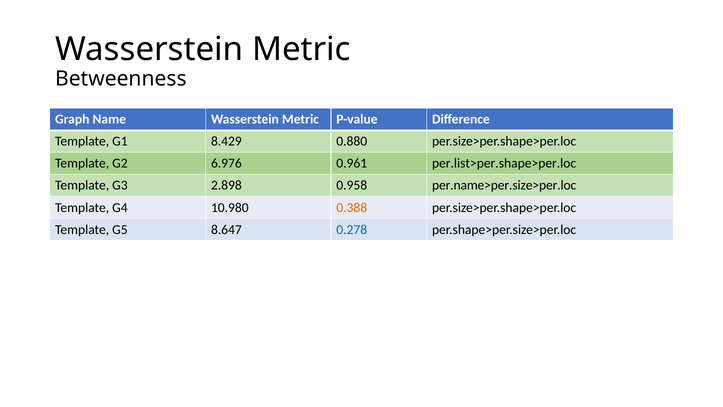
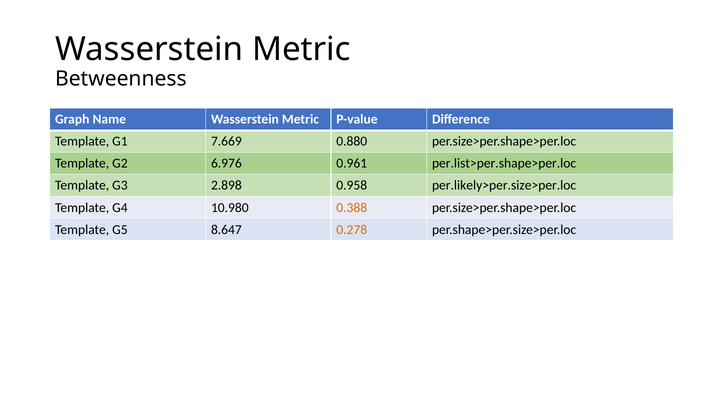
8.429: 8.429 -> 7.669 (226, 141)
per.name>per.size>per.loc: per.name>per.size>per.loc -> per.likely>per.size>per.loc (504, 185)
0.278 colour: blue -> orange (352, 229)
